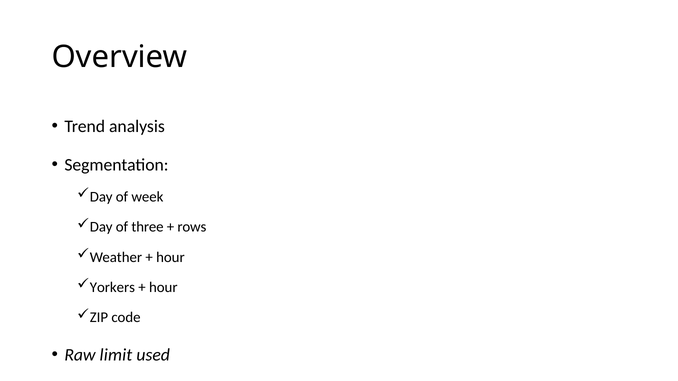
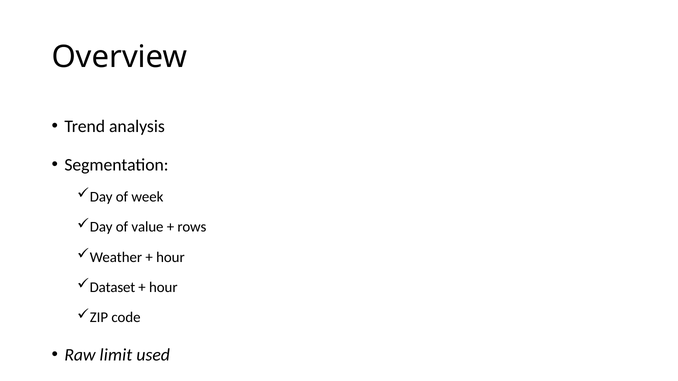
three: three -> value (147, 227)
Yorkers: Yorkers -> Dataset (112, 288)
